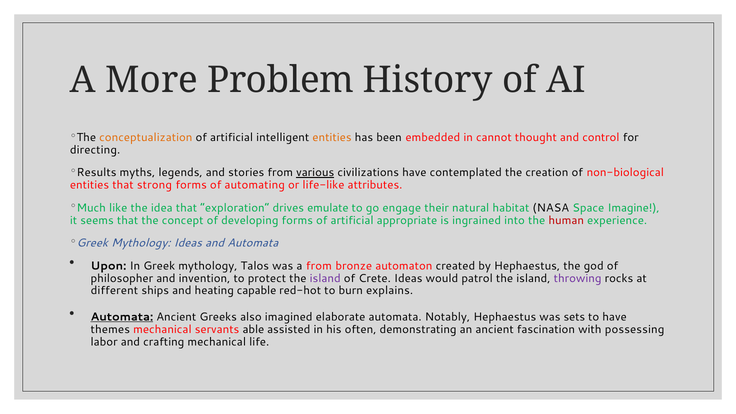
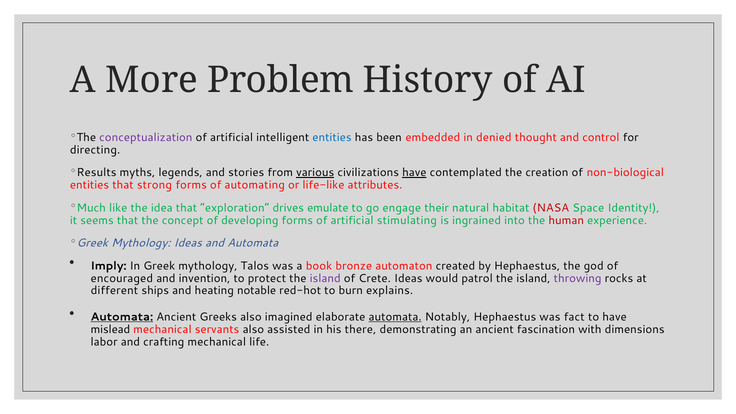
conceptualization colour: orange -> purple (146, 137)
entities colour: orange -> blue (332, 137)
cannot: cannot -> denied (494, 137)
have underline: none -> present (414, 173)
NASA colour: black -> red (551, 208)
Imagine: Imagine -> Identity (633, 208)
appropriate: appropriate -> stimulating (407, 220)
Upon: Upon -> Imply (109, 266)
a from: from -> book (319, 266)
philosopher: philosopher -> encouraged (122, 278)
capable: capable -> notable (257, 291)
automata underline: none -> present (395, 317)
sets: sets -> fact (574, 317)
themes: themes -> mislead (110, 329)
servants able: able -> also (253, 329)
often: often -> there (361, 329)
possessing: possessing -> dimensions (635, 329)
